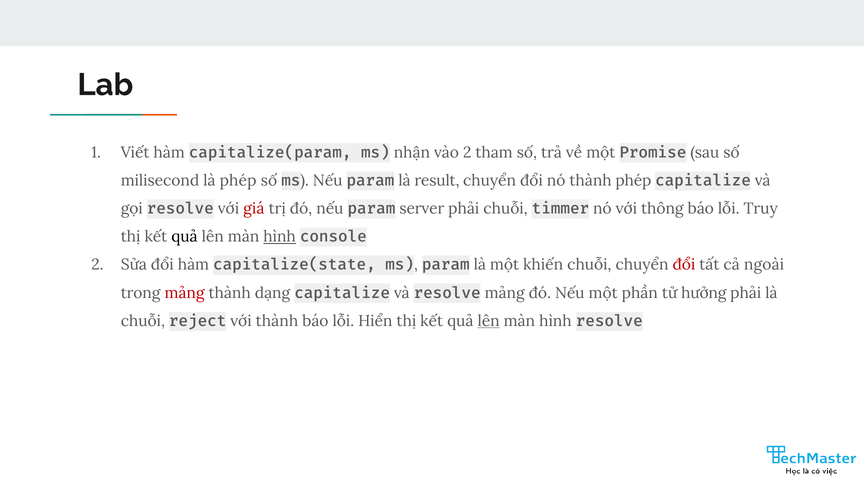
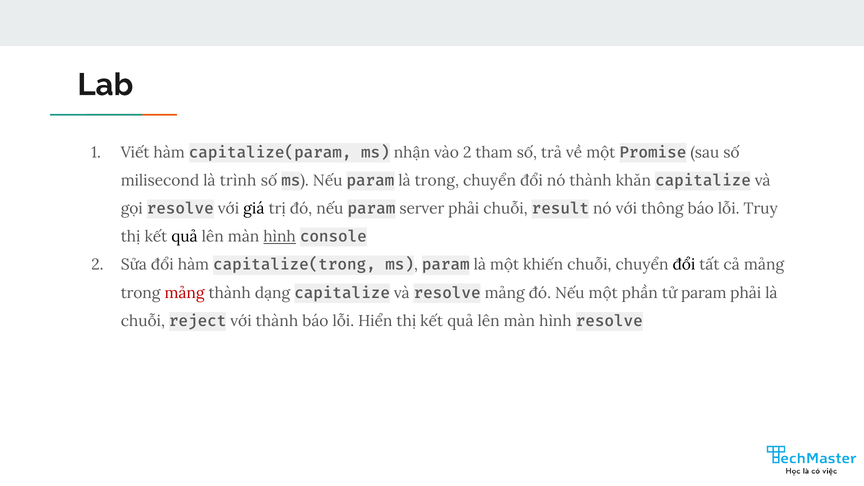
là phép: phép -> trình (238, 181)
là result: result -> trong (437, 181)
thành phép: phép -> khăn (633, 181)
giá colour: red -> black (254, 209)
timmer: timmer -> result (560, 209)
capitalize(state: capitalize(state -> capitalize(trong (294, 265)
đổi colour: red -> black (684, 265)
cả ngoài: ngoài -> mảng (764, 265)
tử hưởng: hưởng -> param (704, 293)
lên underline: present -> none (489, 321)
